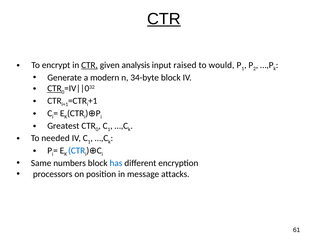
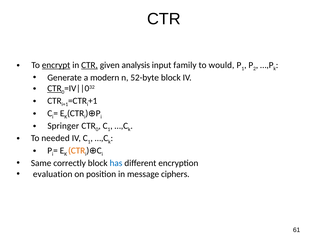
CTR underline: present -> none (164, 19)
encrypt underline: none -> present (56, 65)
raised: raised -> family (185, 65)
34-byte: 34-byte -> 52-byte (145, 78)
Greatest: Greatest -> Springer (63, 126)
CTR colour: blue -> orange (77, 151)
numbers: numbers -> correctly (70, 163)
processors: processors -> evaluation (53, 174)
attacks: attacks -> ciphers (175, 174)
